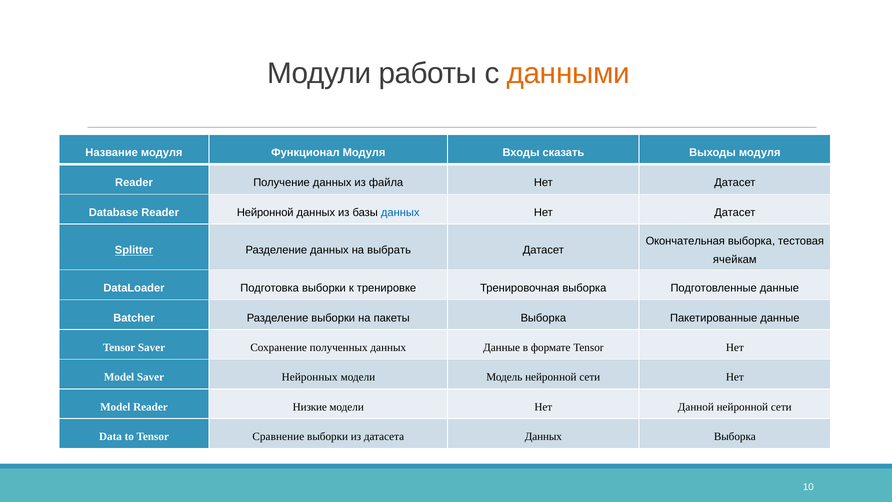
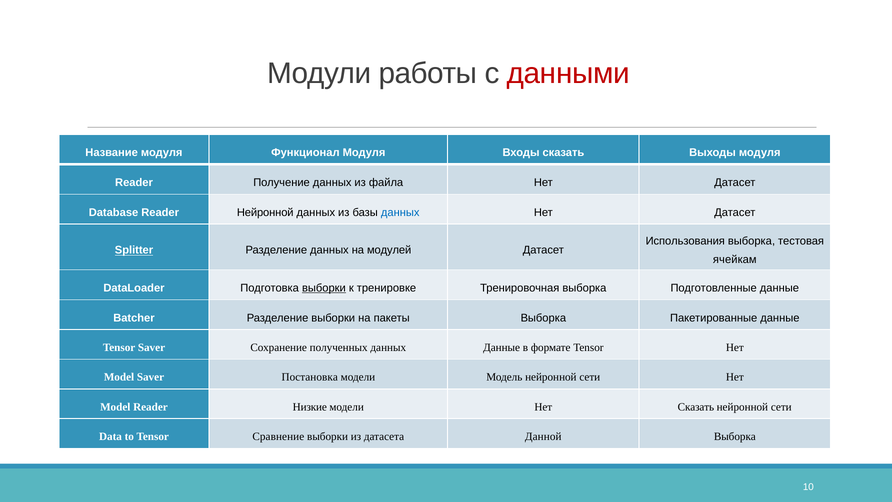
данными colour: orange -> red (568, 73)
Окончательная: Окончательная -> Использования (685, 241)
выбрать: выбрать -> модулей (389, 250)
выборки underline: none -> present (324, 288)
Нейронных: Нейронных -> Постановка (310, 377)
Нет Данной: Данной -> Сказать (696, 407)
датасета Данных: Данных -> Данной (543, 436)
